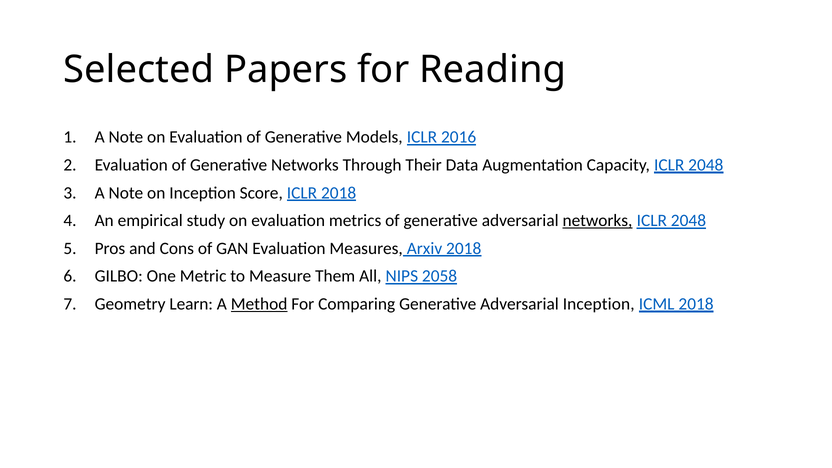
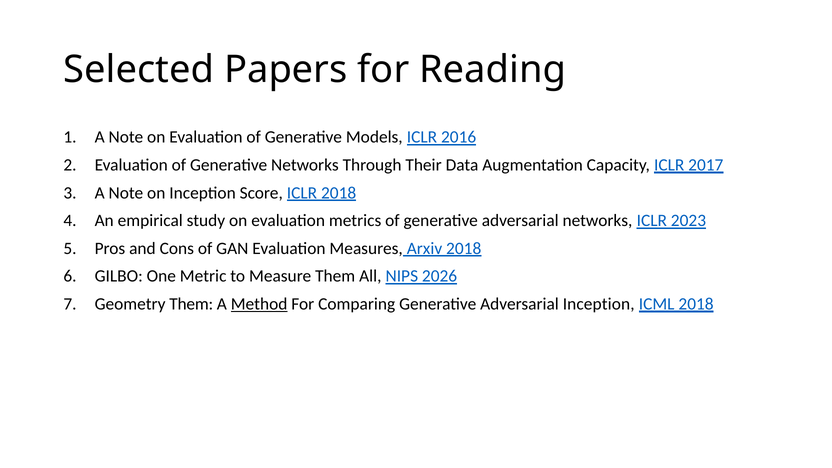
Capacity ICLR 2048: 2048 -> 2017 (706, 165)
networks underline: present -> none (597, 221)
2048: 2048 -> 2023 (688, 221)
2058: 2058 -> 2026 (440, 276)
Geometry Learn: Learn -> Them (191, 304)
